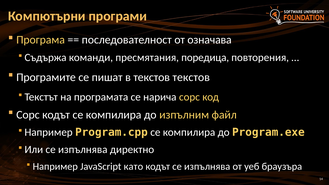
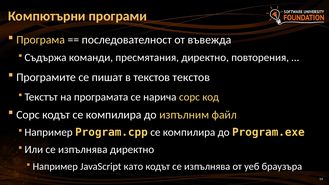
означава: означава -> въвежда (209, 40)
пресмятания поредица: поредица -> директно (205, 57)
